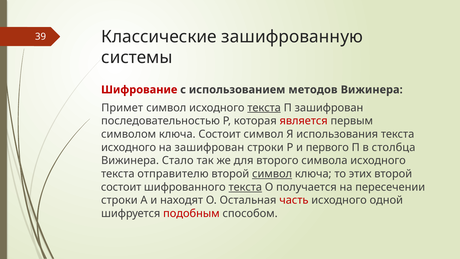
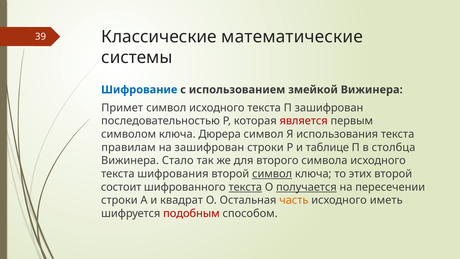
зашифрованную: зашифрованную -> математические (292, 37)
Шифрование colour: red -> blue (139, 90)
методов: методов -> змейкой (313, 90)
текста underline: present -> none (264, 108)
ключа Состоит: Состоит -> Дюрера (220, 134)
исходного: исходного -> правилам (128, 147)
первого: первого -> таблице (327, 147)
отправителю: отправителю -> шифрования (173, 174)
получается underline: none -> present (306, 187)
находят: находят -> квадрат (182, 200)
часть colour: red -> orange (294, 200)
одной: одной -> иметь (386, 200)
